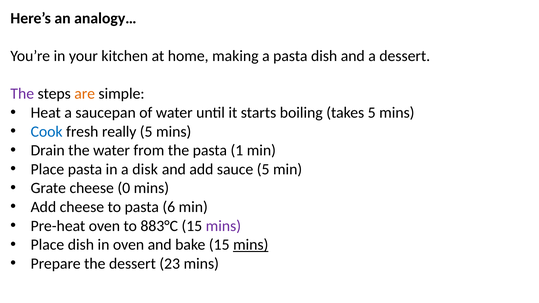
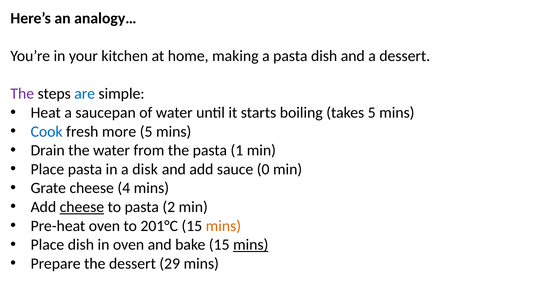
are colour: orange -> blue (85, 94)
really: really -> more (119, 132)
sauce 5: 5 -> 0 (263, 169)
0: 0 -> 4 (124, 188)
cheese underline: none -> present (82, 207)
6: 6 -> 2 (169, 207)
883°C: 883°C -> 201°C (159, 226)
mins colour: purple -> orange (223, 226)
23: 23 -> 29 (170, 264)
